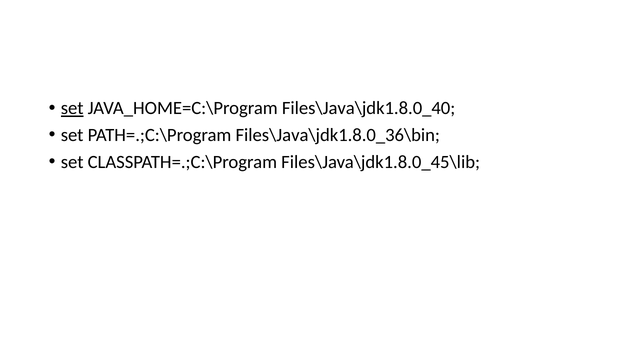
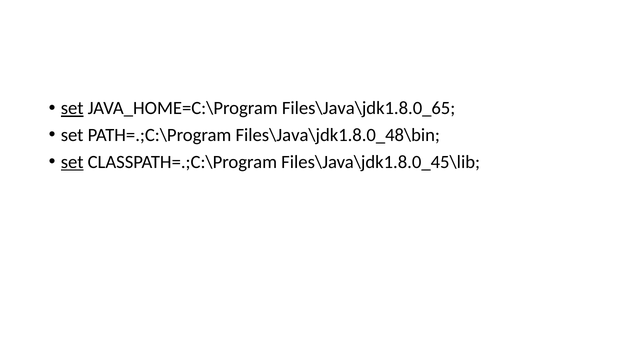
Files\Java\jdk1.8.0_40: Files\Java\jdk1.8.0_40 -> Files\Java\jdk1.8.0_65 (369, 108)
Files\Java\jdk1.8.0_36\bin: Files\Java\jdk1.8.0_36\bin -> Files\Java\jdk1.8.0_48\bin (338, 135)
set underline: none -> present (72, 162)
